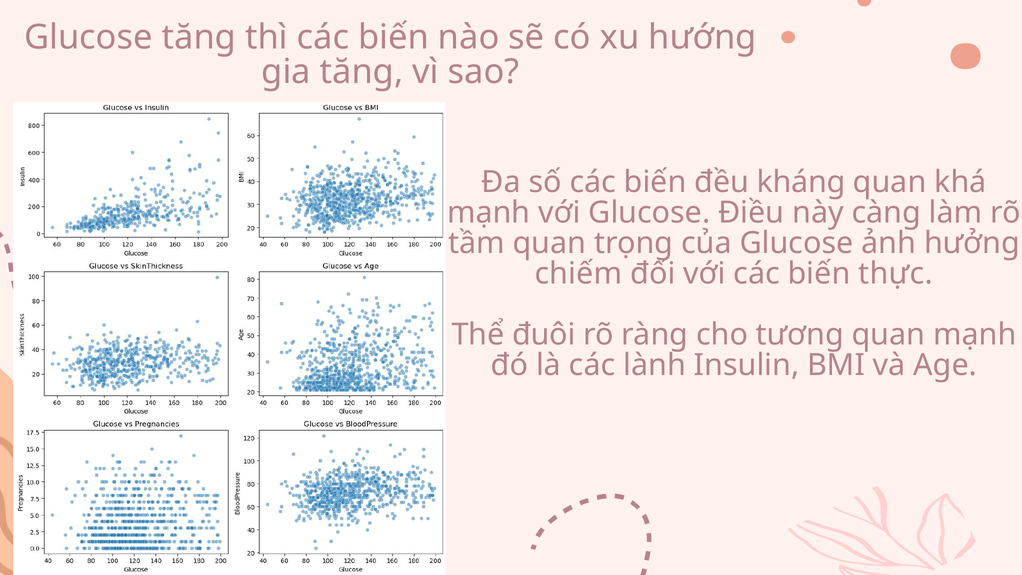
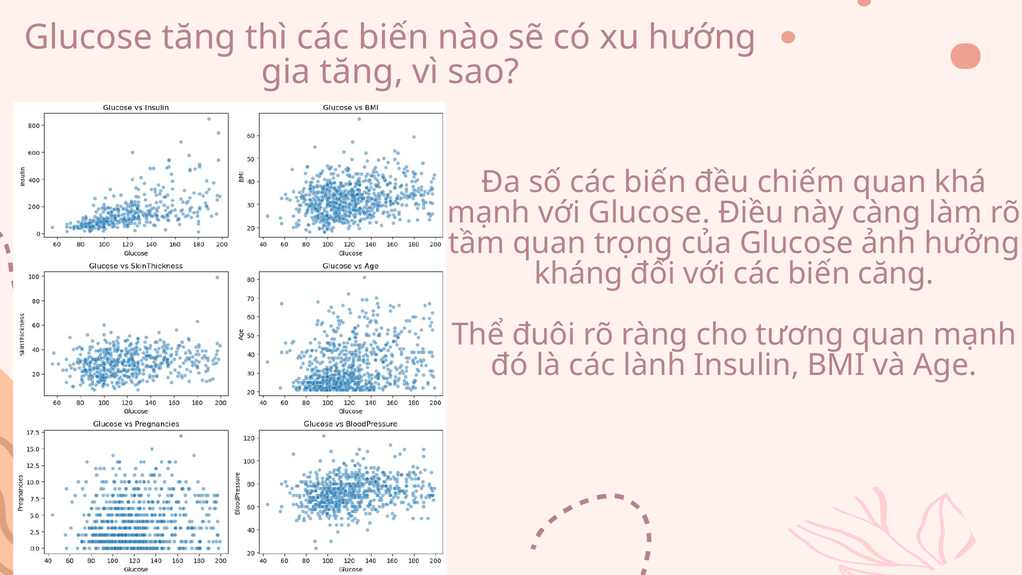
kháng: kháng -> chiếm (801, 182)
chiếm: chiếm -> kháng (579, 274)
thực: thực -> căng (896, 274)
